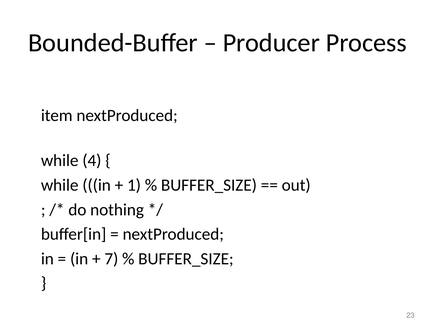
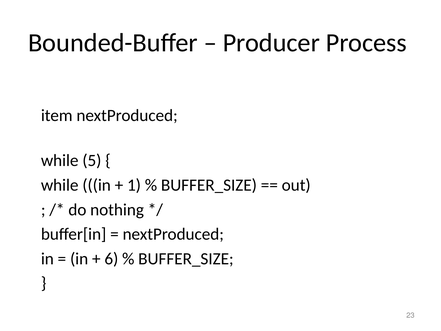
4: 4 -> 5 (92, 160)
7: 7 -> 6 (111, 259)
